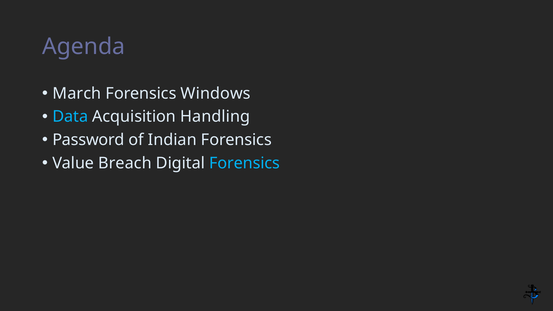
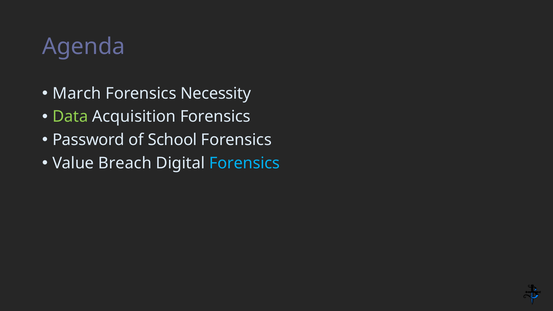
Windows: Windows -> Necessity (216, 93)
Data colour: light blue -> light green (70, 117)
Acquisition Handling: Handling -> Forensics (215, 117)
Indian: Indian -> School (172, 140)
